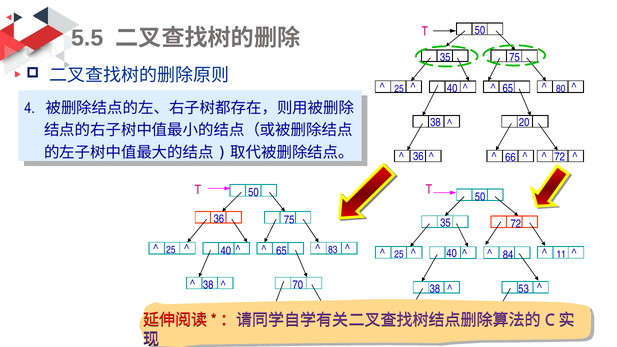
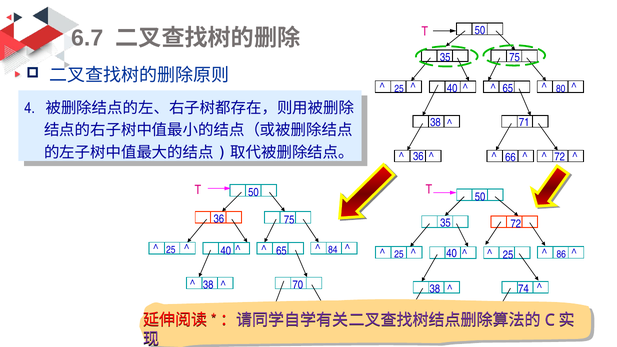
5.5: 5.5 -> 6.7 (87, 38)
20: 20 -> 71 (524, 123)
83: 83 -> 84 (333, 250)
40 84: 84 -> 25 (508, 255)
11: 11 -> 86 (561, 254)
53: 53 -> 74 (524, 289)
